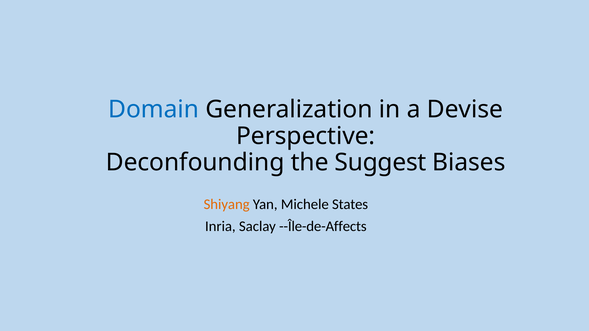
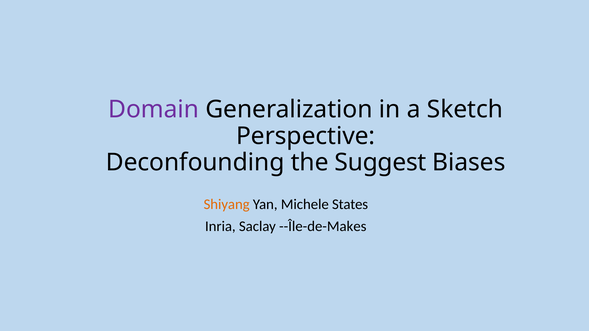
Domain colour: blue -> purple (154, 110)
Devise: Devise -> Sketch (465, 110)
--Île-de-Affects: --Île-de-Affects -> --Île-de-Makes (323, 226)
